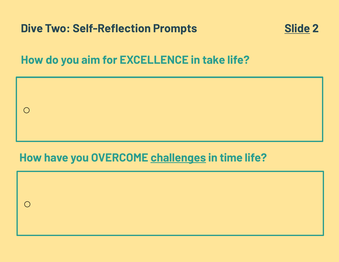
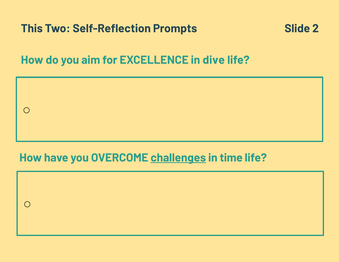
Dive: Dive -> This (32, 29)
Slide underline: present -> none (297, 29)
take: take -> dive (214, 60)
